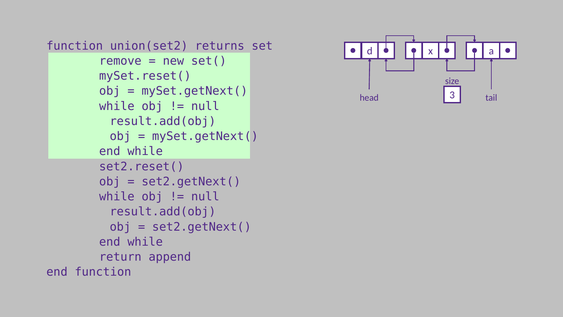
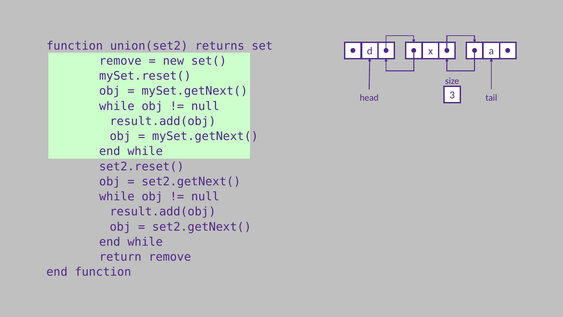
return append: append -> remove (170, 257)
